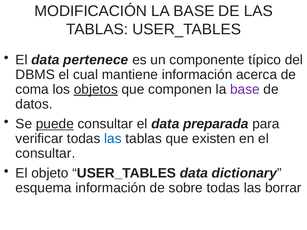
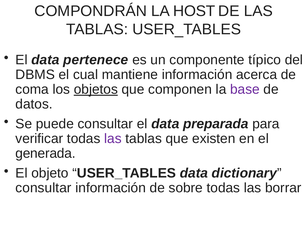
MODIFICACIÓN: MODIFICACIÓN -> COMPONDRÁN (91, 11)
BASE: BASE -> HOST (194, 11)
puede underline: present -> none (55, 124)
las colour: blue -> purple (113, 139)
consultar: consultar -> generada (45, 154)
esquema: esquema -> consultar (43, 188)
